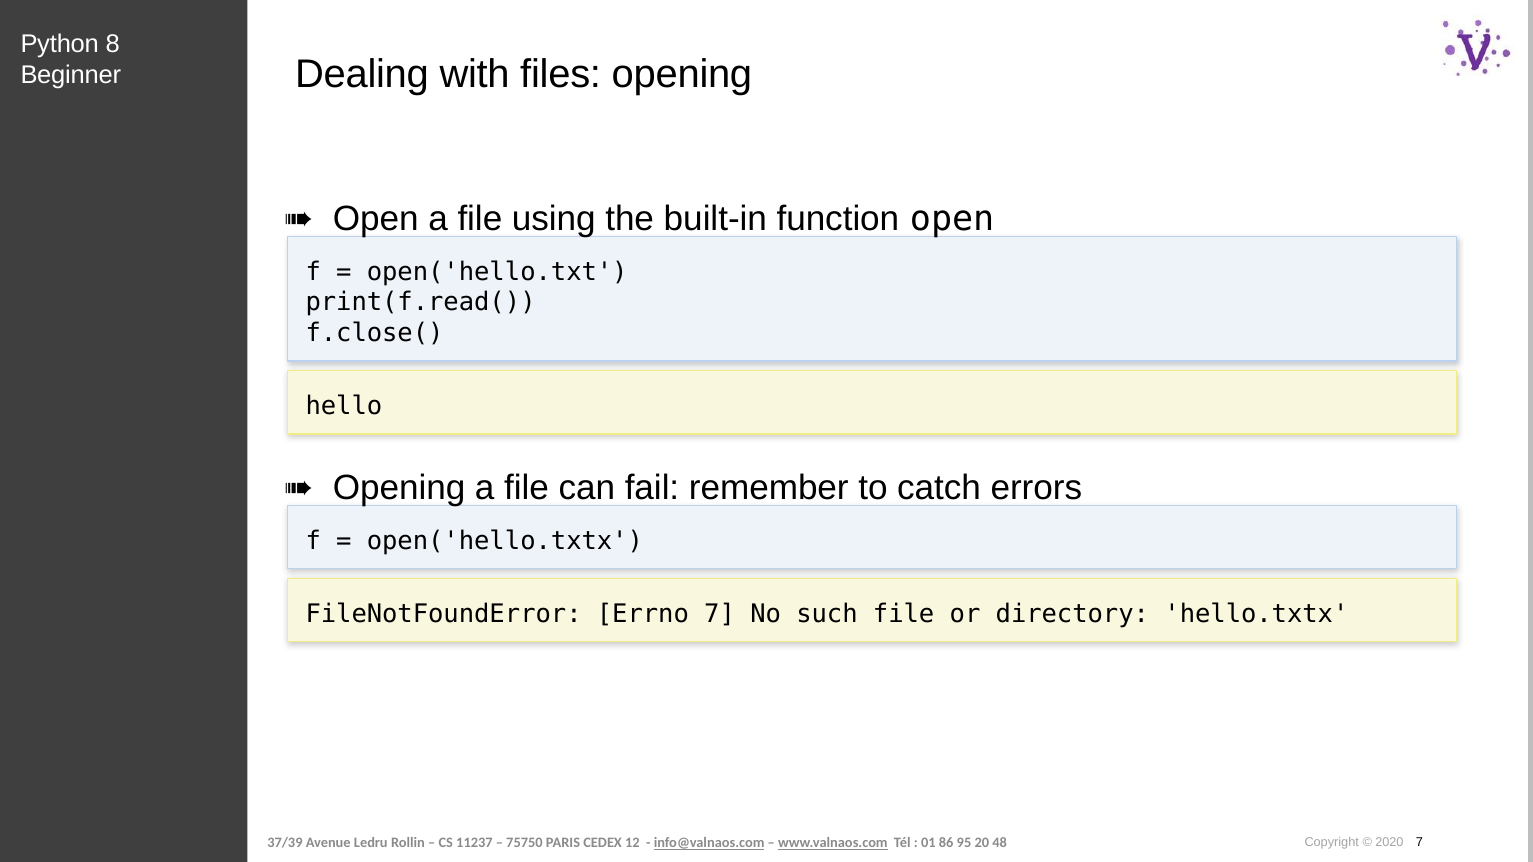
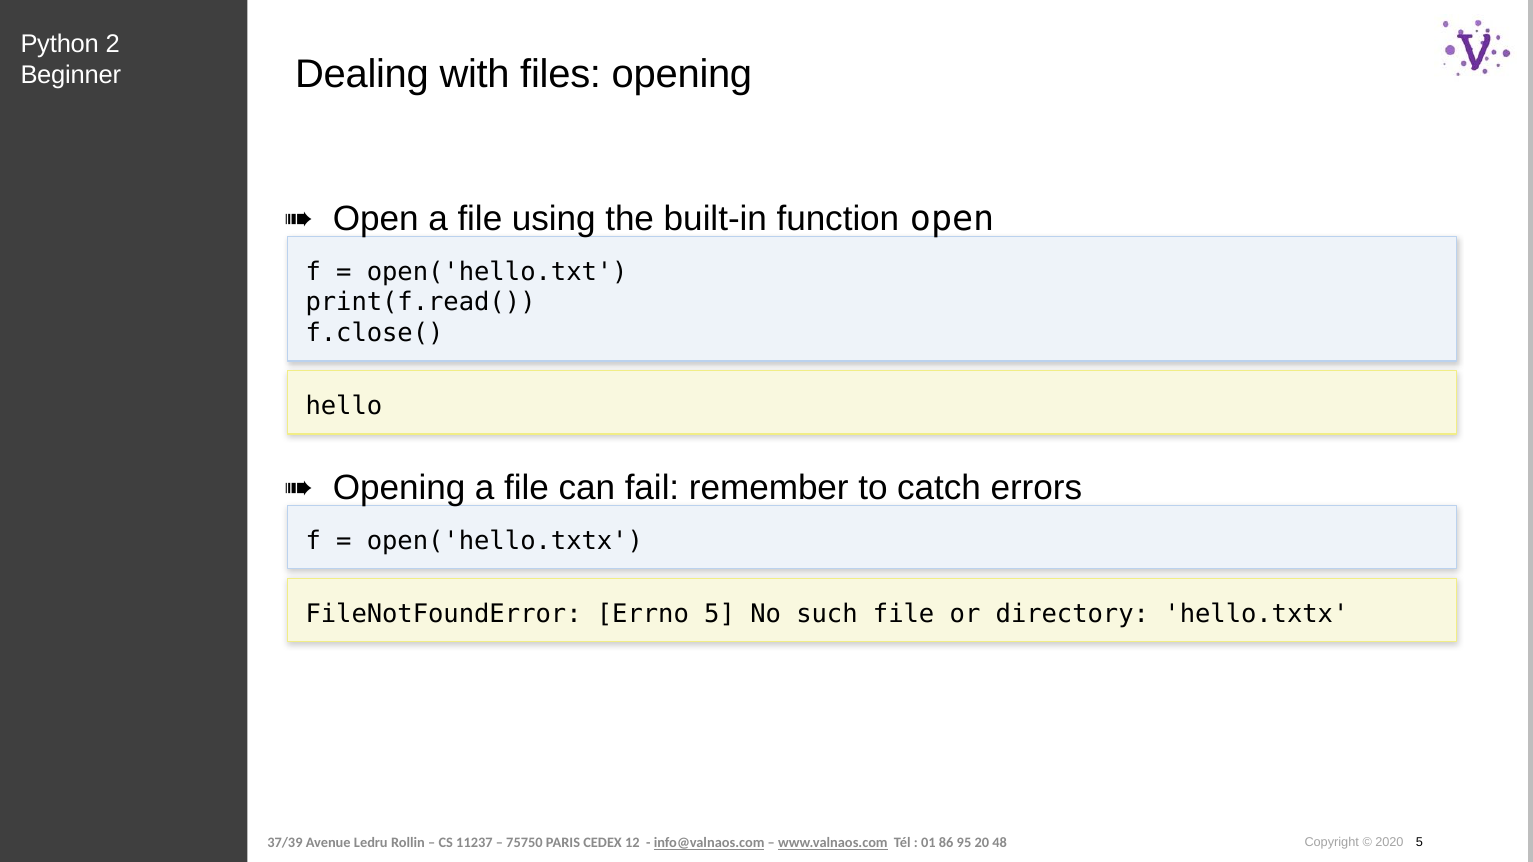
8: 8 -> 2 (113, 44)
Errno 7: 7 -> 5 (720, 614)
2020 7: 7 -> 5 (1419, 842)
